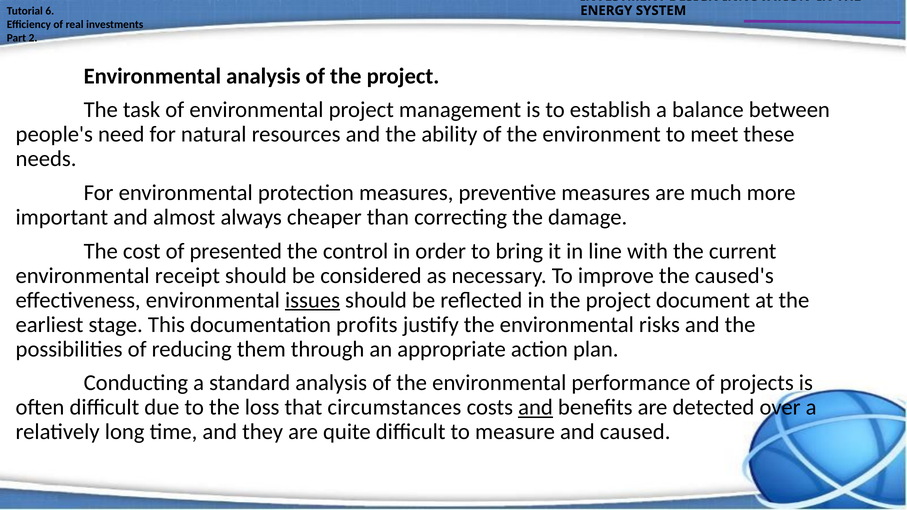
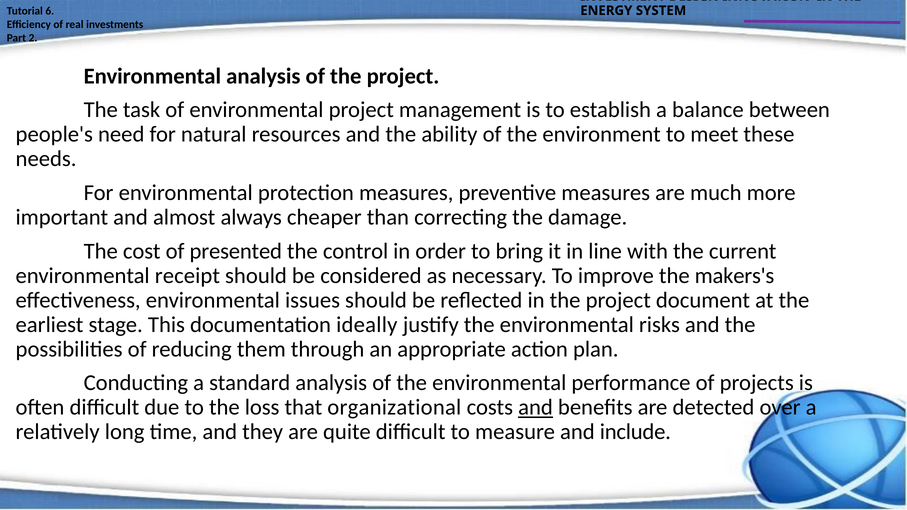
caused's: caused's -> makers's (735, 276)
issues underline: present -> none (313, 300)
profits: profits -> ideally (367, 325)
circumstances: circumstances -> organizational (394, 408)
caused: caused -> include (635, 432)
